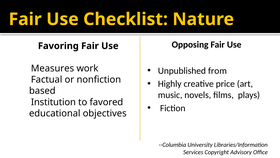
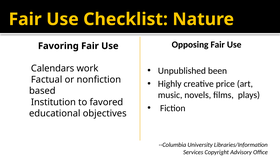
Measures: Measures -> Calendars (53, 68)
from: from -> been (217, 71)
